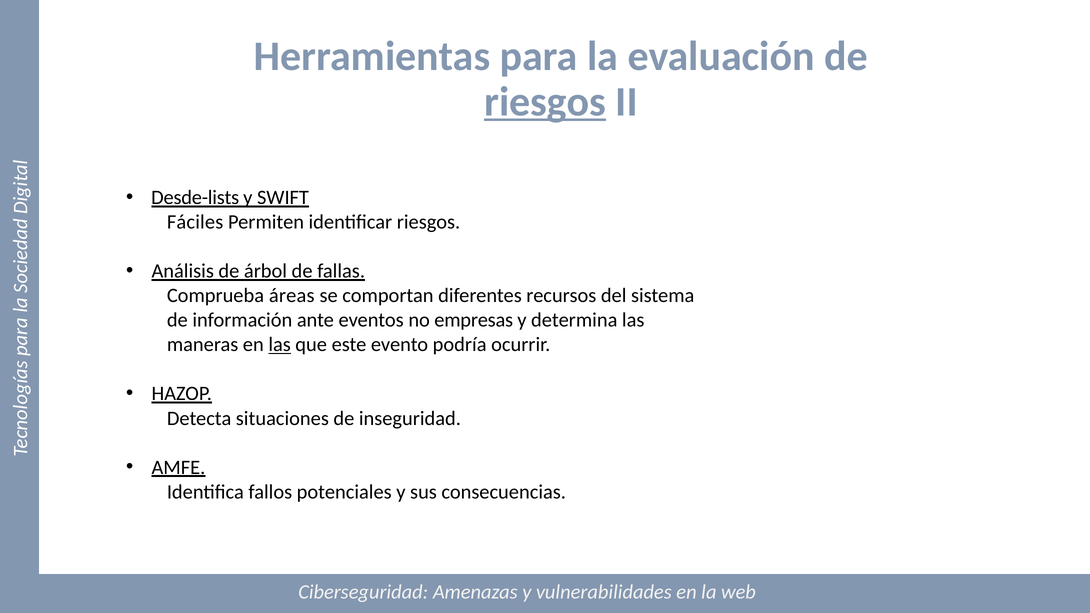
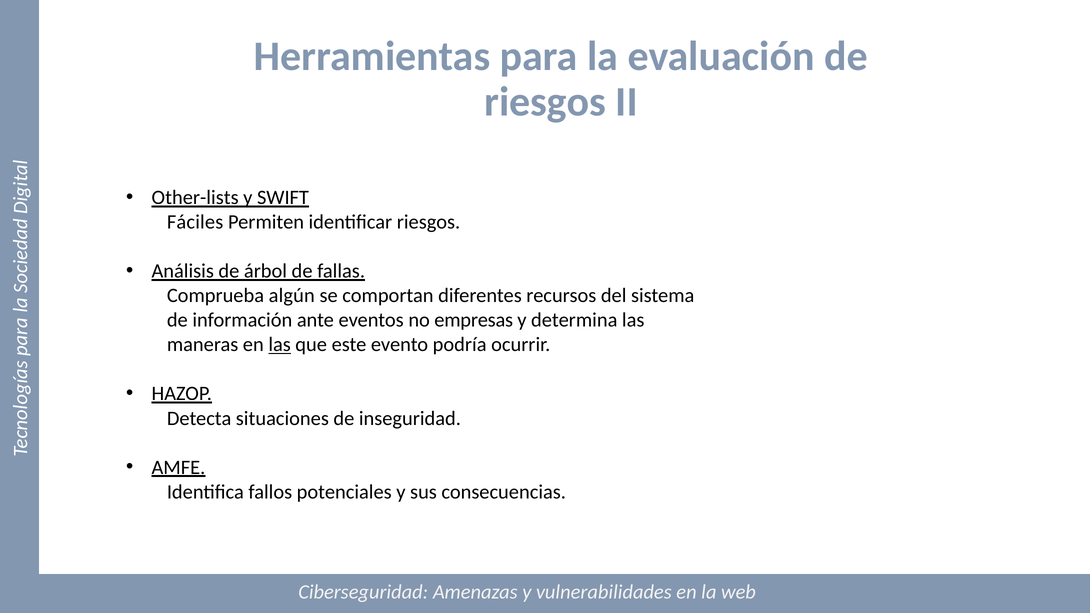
riesgos underline: present -> none (545, 102)
Desde-lists: Desde-lists -> Other-lists (195, 198)
áreas: áreas -> algún (292, 296)
